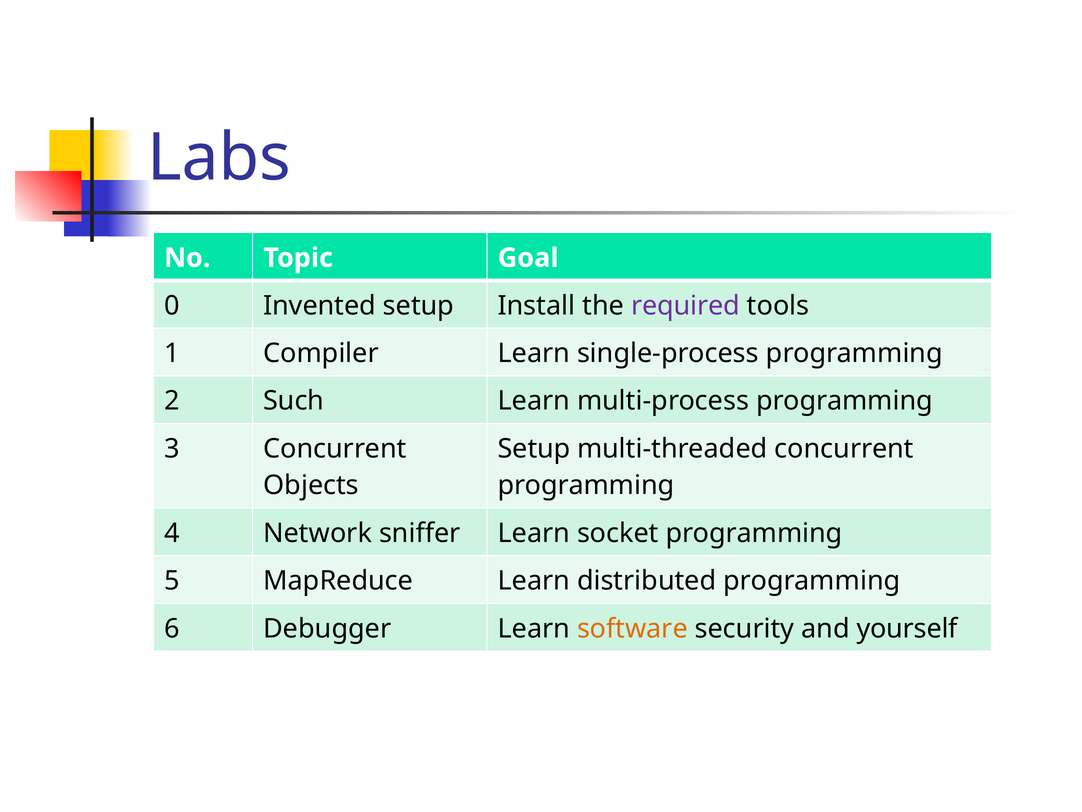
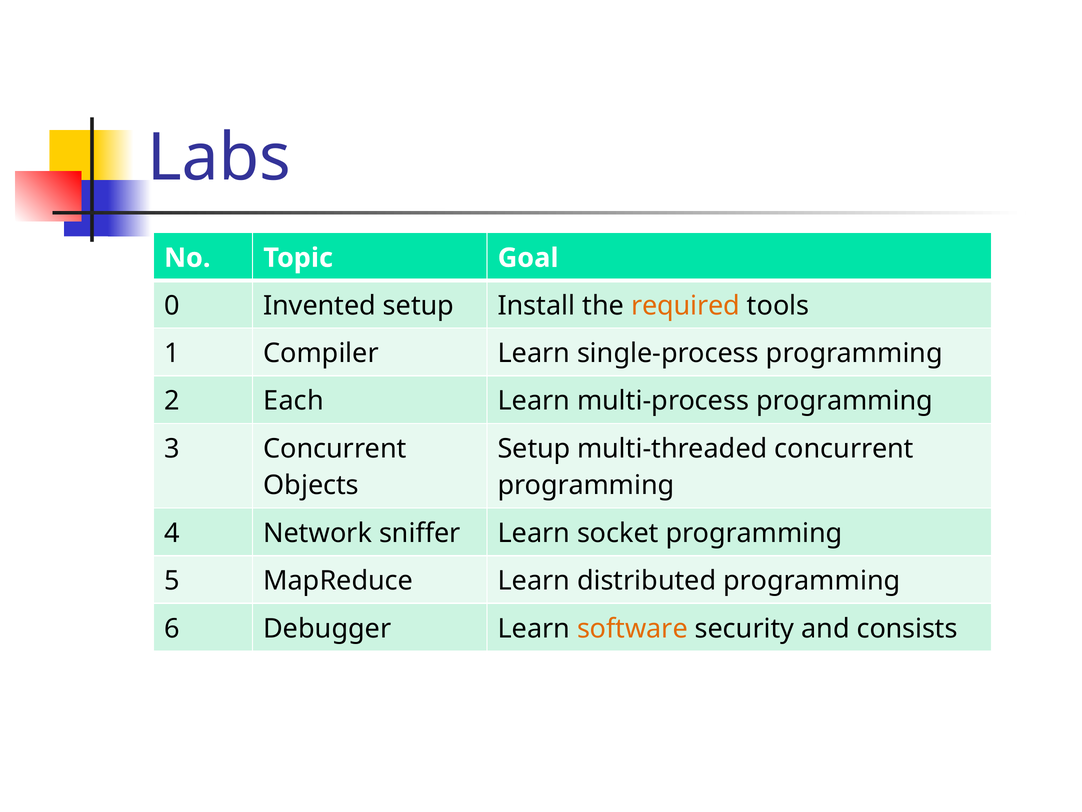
required colour: purple -> orange (686, 305)
Such: Such -> Each (294, 401)
yourself: yourself -> consists (907, 628)
